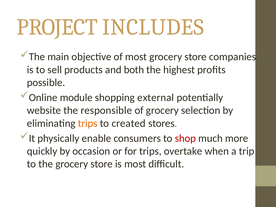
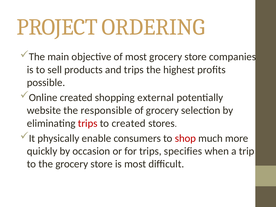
INCLUDES: INCLUDES -> ORDERING (153, 27)
and both: both -> trips (134, 70)
Online module: module -> created (76, 98)
trips colour: orange -> red (88, 123)
overtake: overtake -> specifies (183, 151)
